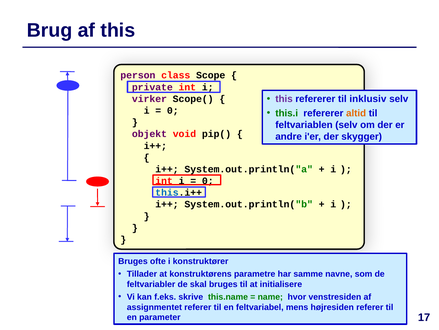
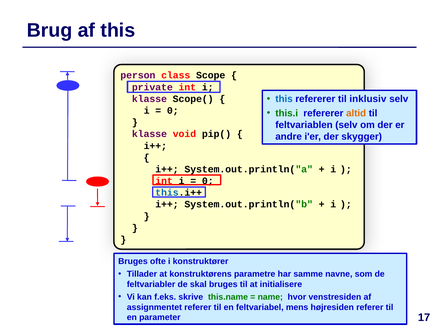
this colour: purple -> blue (284, 99)
virker: virker -> klasse (149, 99)
objekt: objekt -> klasse (149, 134)
